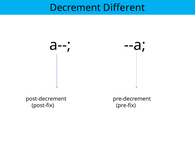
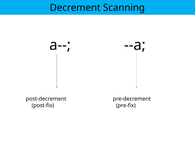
Different: Different -> Scanning (124, 8)
